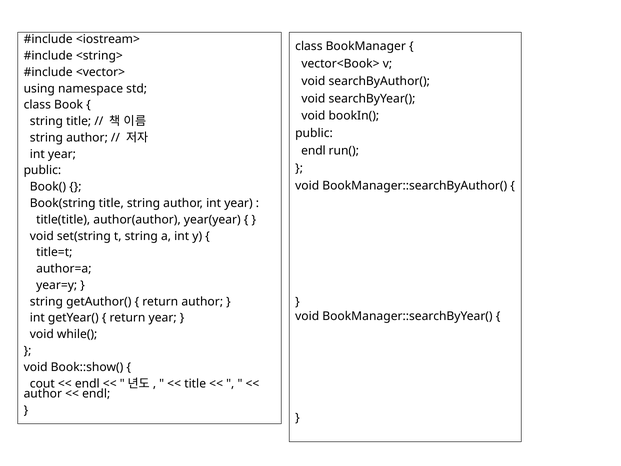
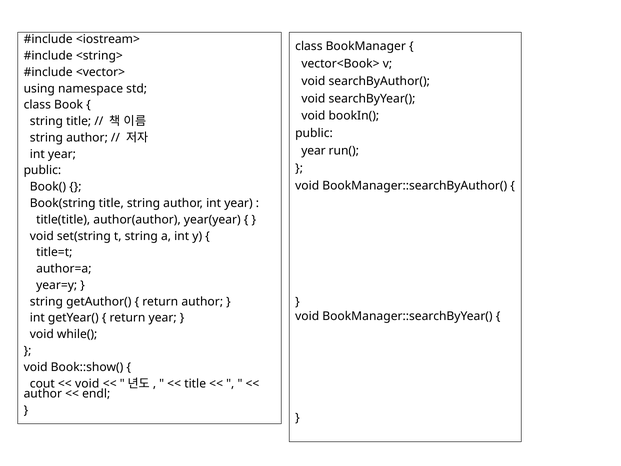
endl: endl -> year (313, 151)
endl: endl -> void (87, 383)
